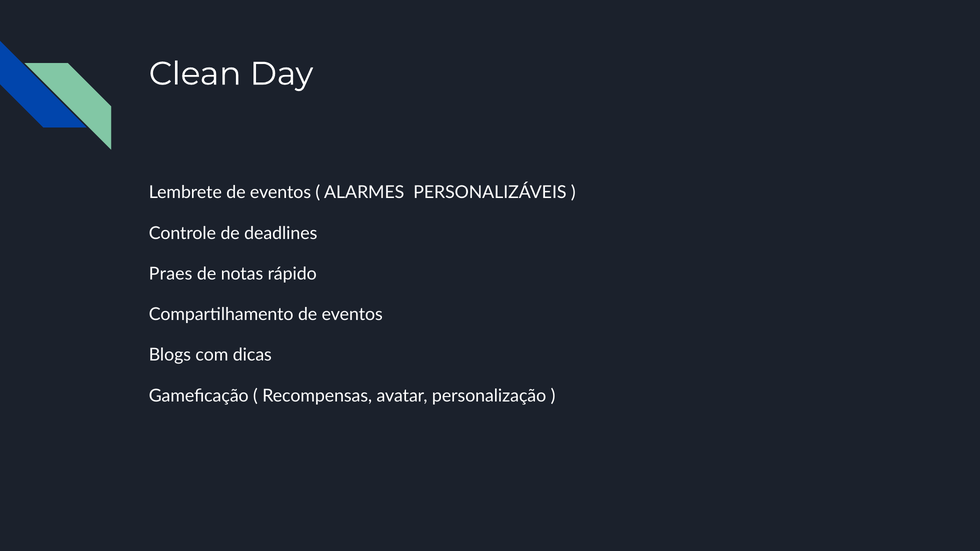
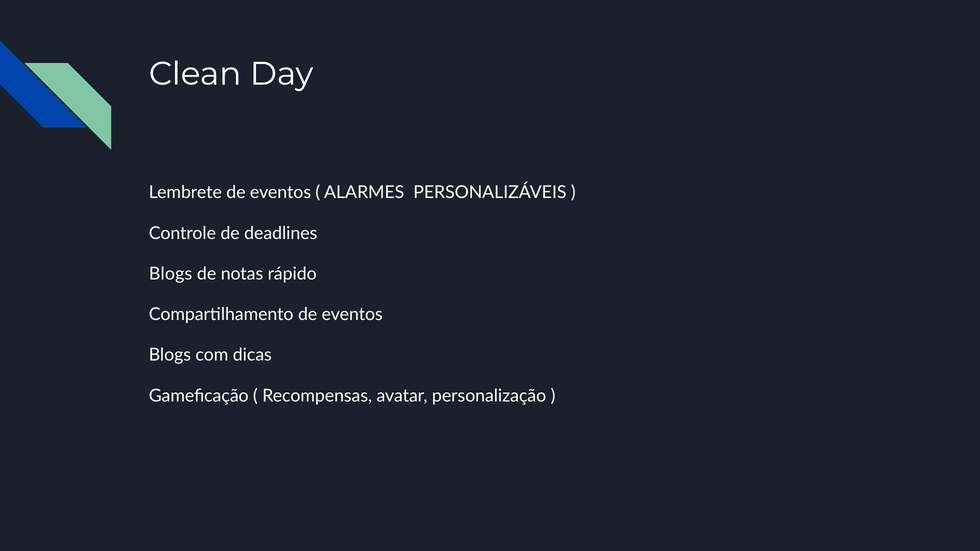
Praes: Praes -> Blogs (171, 274)
